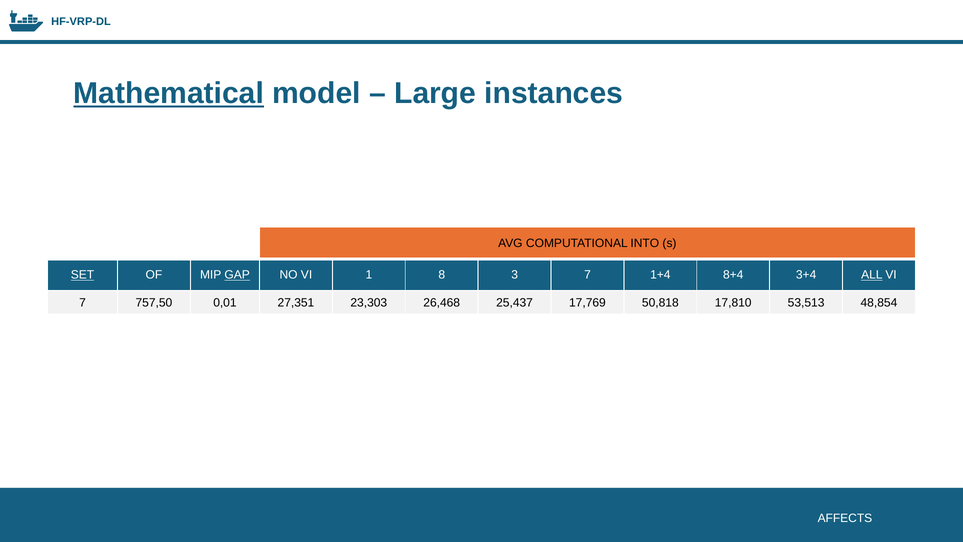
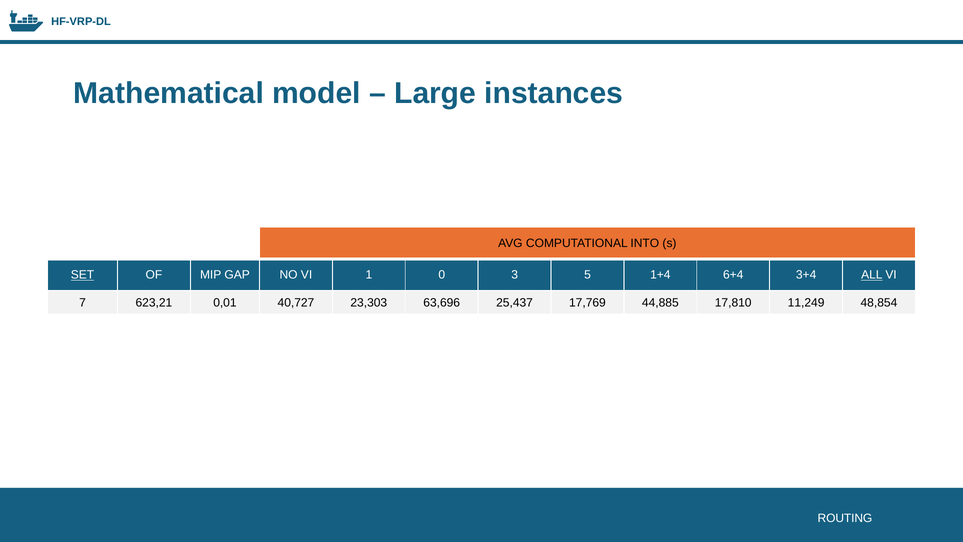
Mathematical underline: present -> none (169, 93)
GAP underline: present -> none (237, 275)
8: 8 -> 0 (442, 275)
3 7: 7 -> 5 (587, 275)
8+4: 8+4 -> 6+4 (733, 275)
757,50: 757,50 -> 623,21 (154, 302)
27,351: 27,351 -> 40,727 (296, 303)
26,468: 26,468 -> 63,696 (442, 303)
50,818: 50,818 -> 44,885 (660, 303)
53,513: 53,513 -> 11,249 (806, 303)
AFFECTS: AFFECTS -> ROUTING (845, 518)
